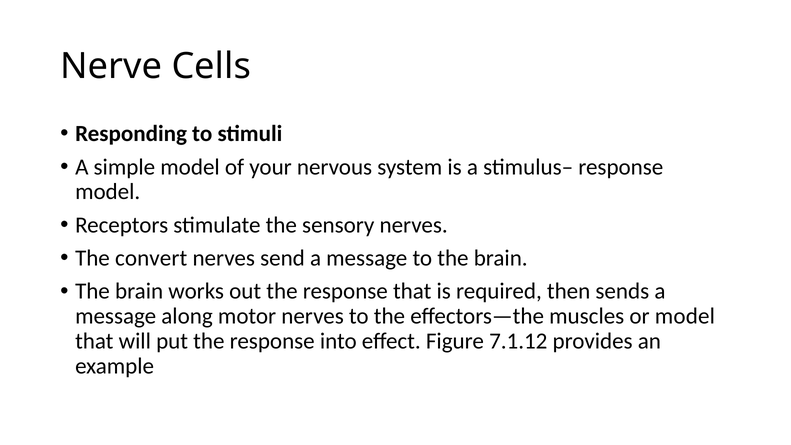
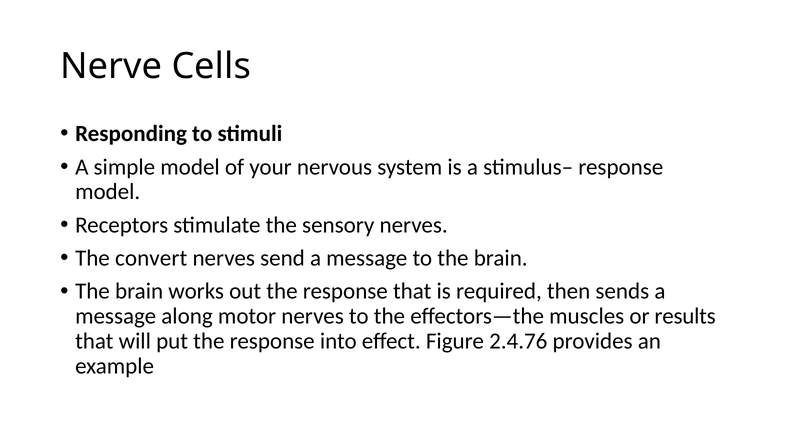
or model: model -> results (685, 316)
7.1.12: 7.1.12 -> 2.4.76 (518, 341)
